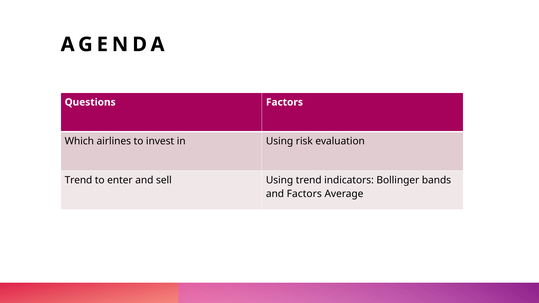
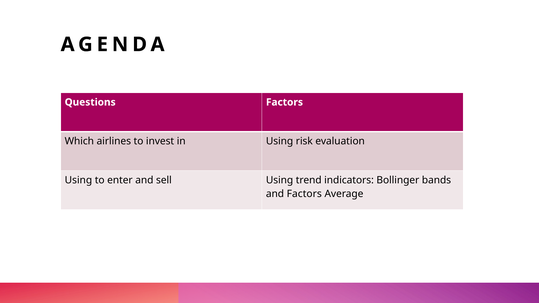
Trend: Trend -> Using (78, 180)
